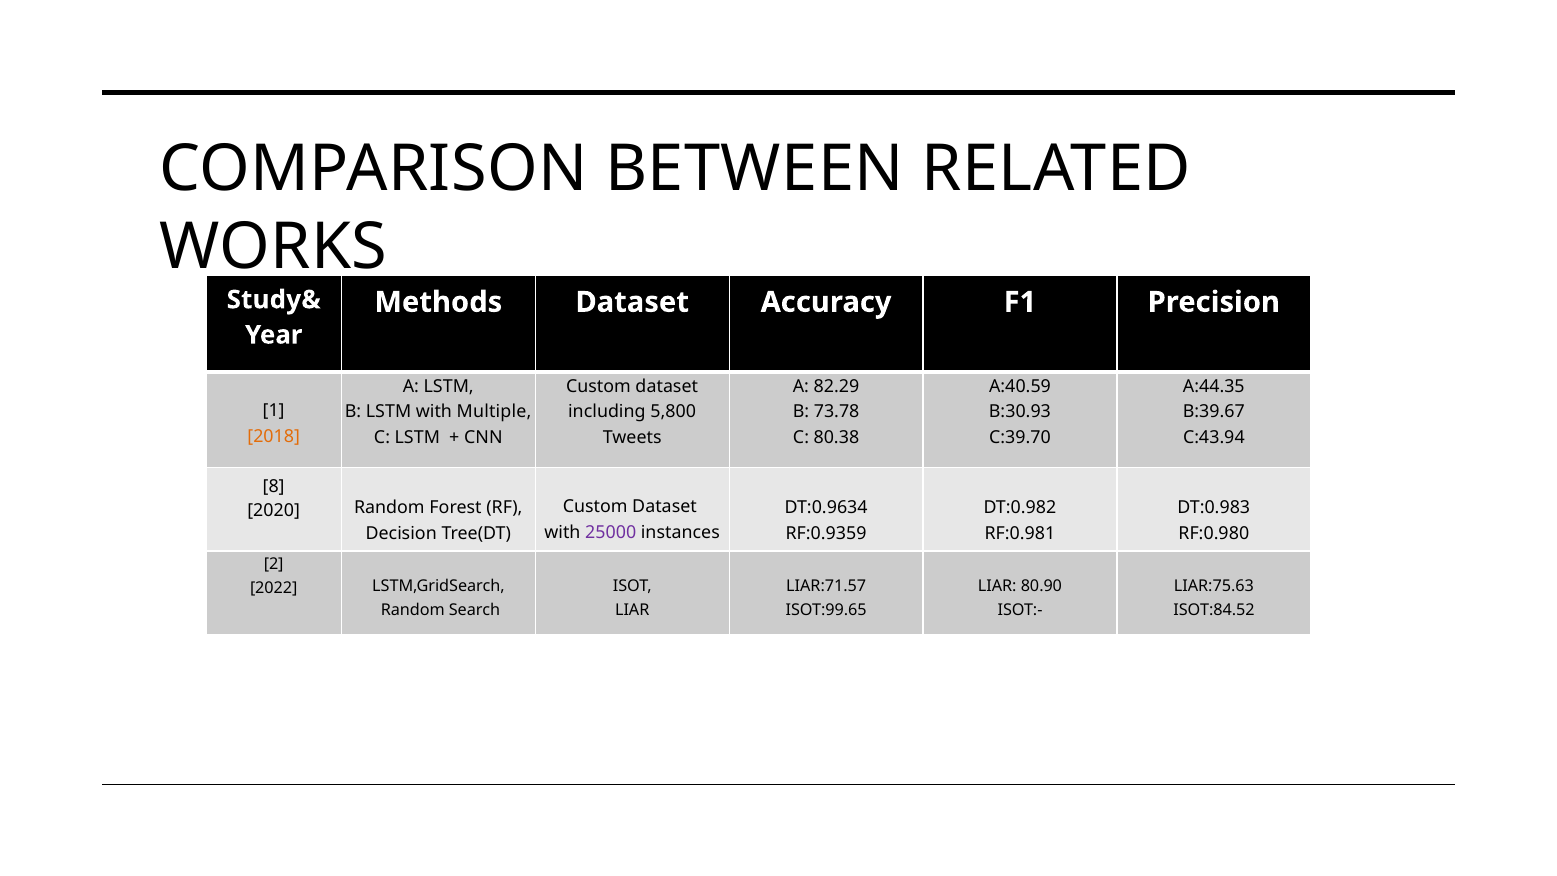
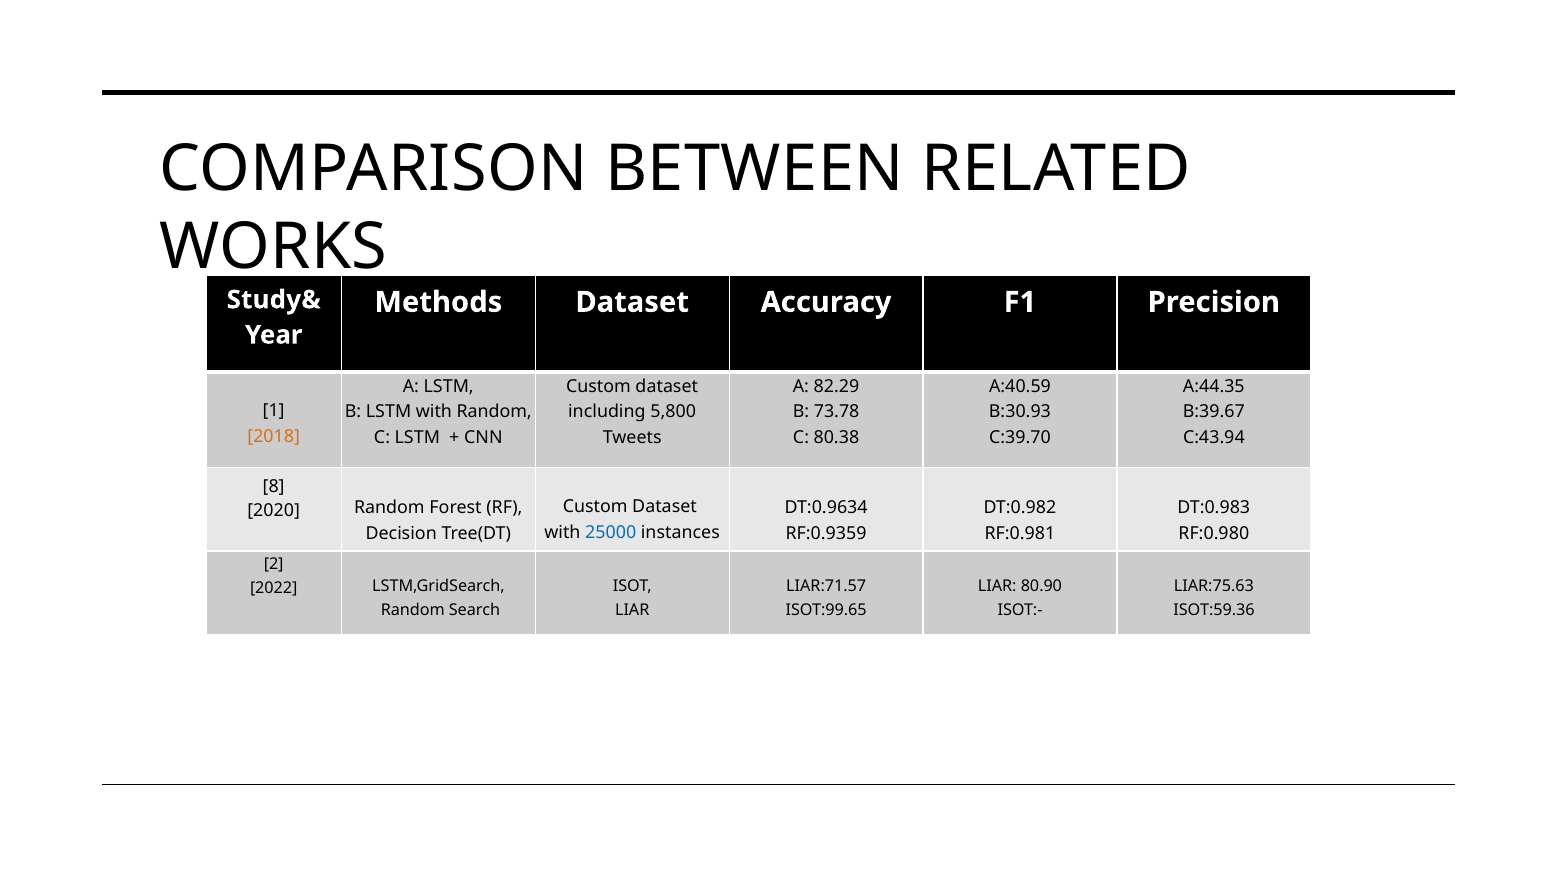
with Multiple: Multiple -> Random (494, 412)
25000 colour: purple -> blue (611, 532)
ISOT:84.52: ISOT:84.52 -> ISOT:59.36 (1214, 610)
